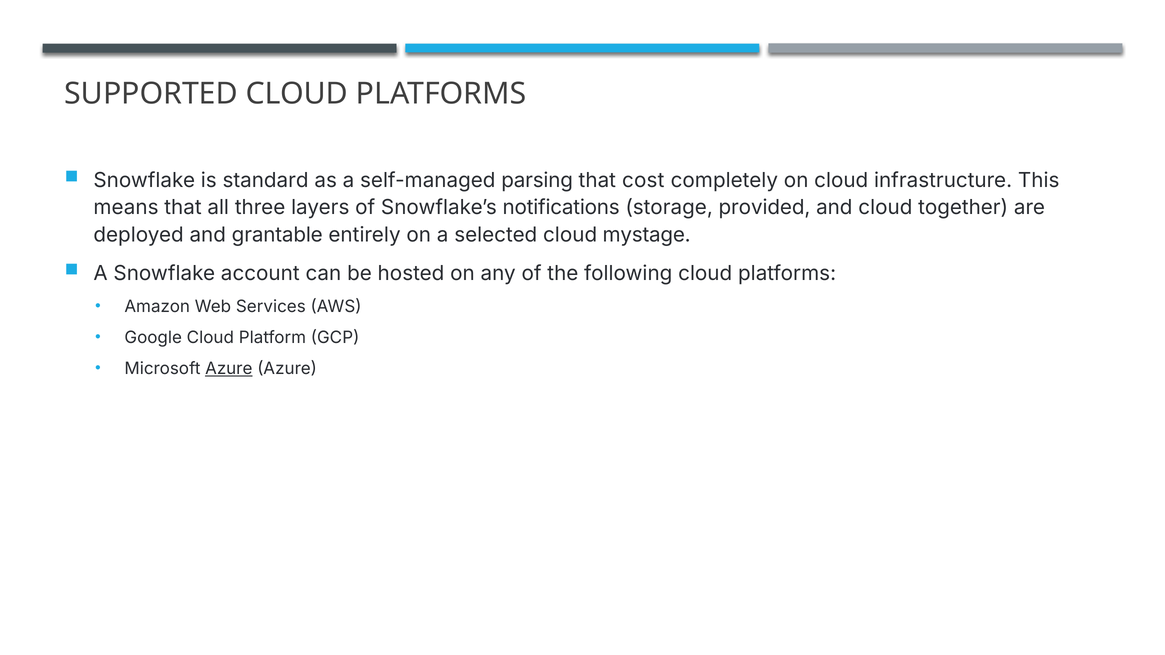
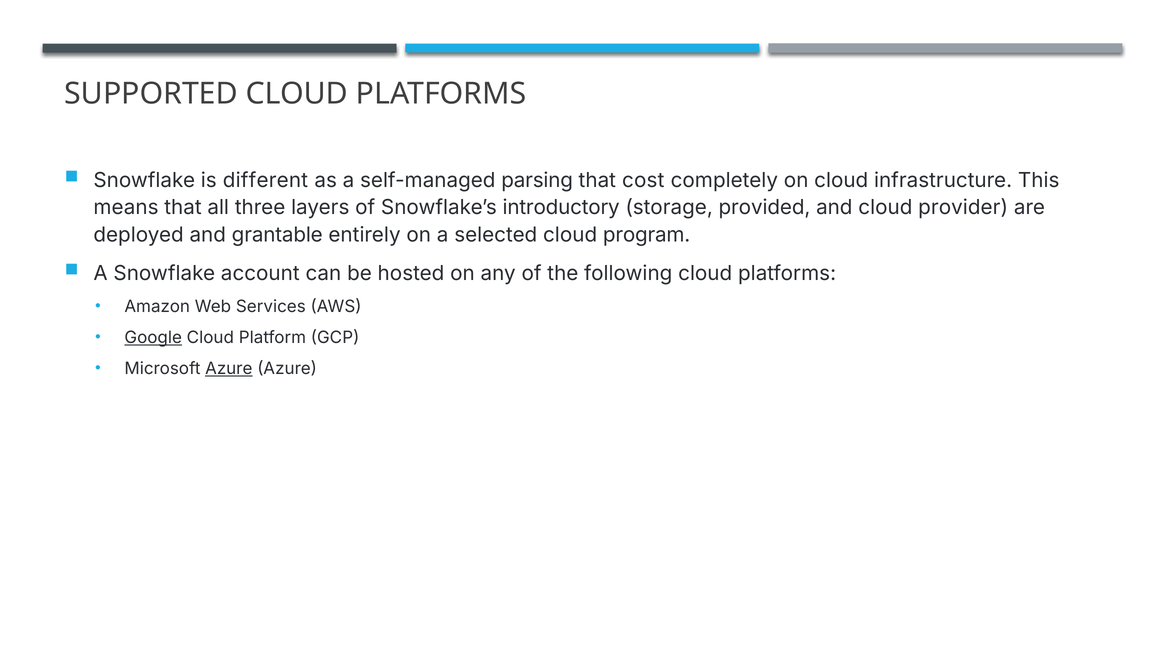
standard: standard -> different (265, 180)
notifications: notifications -> introductory (561, 208)
together: together -> provider (963, 208)
mystage: mystage -> program (647, 235)
Google underline: none -> present (153, 338)
